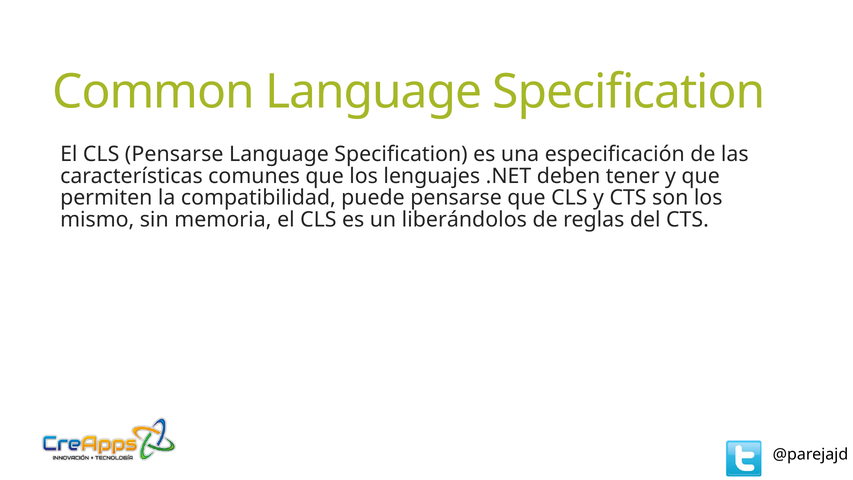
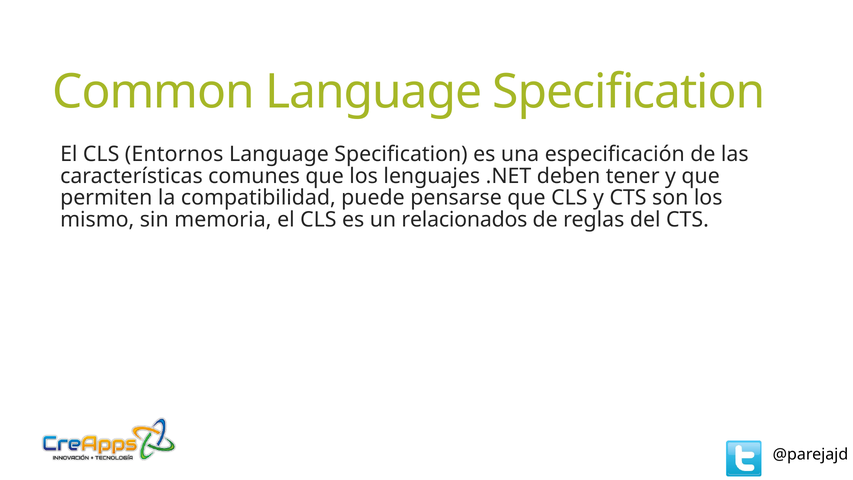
CLS Pensarse: Pensarse -> Entornos (174, 154)
liberándolos: liberándolos -> relacionados (464, 220)
